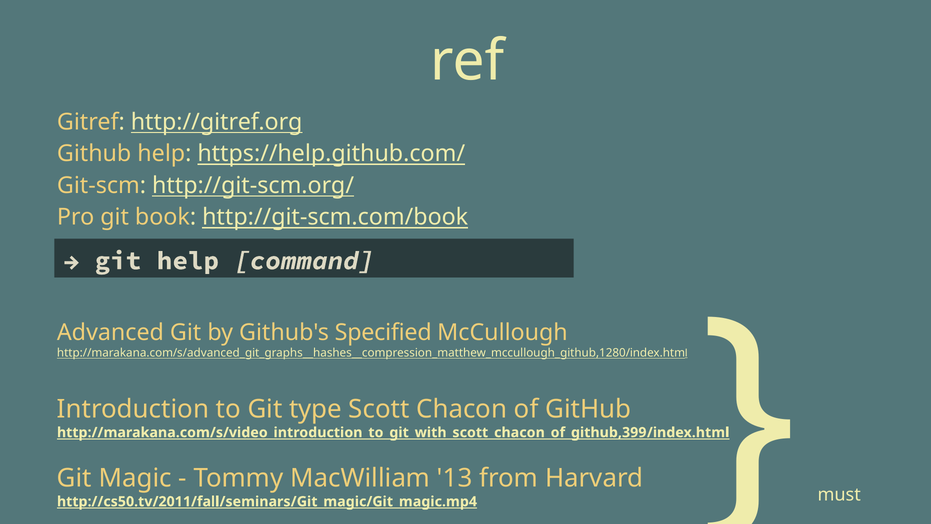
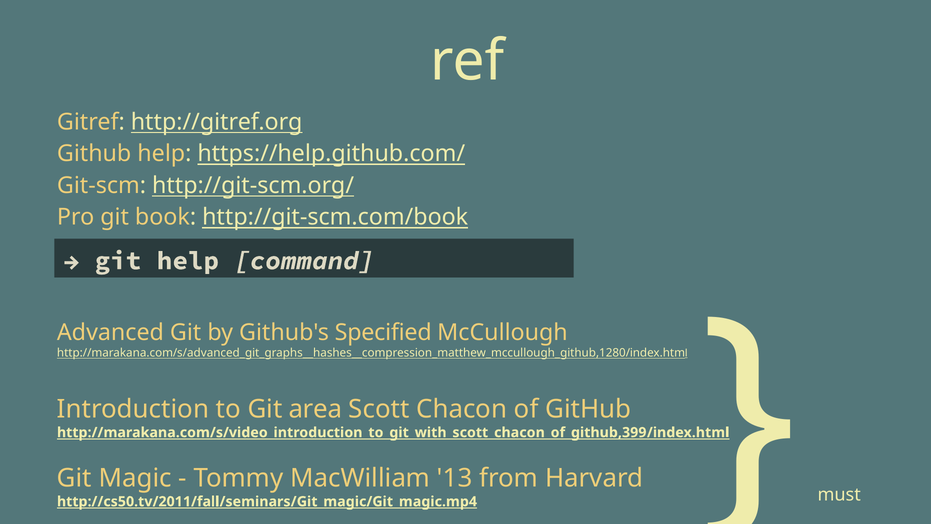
type: type -> area (315, 409)
